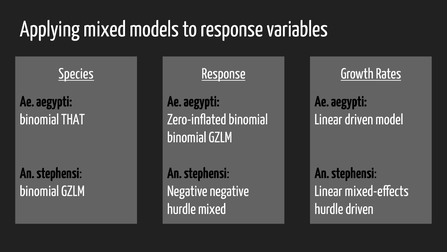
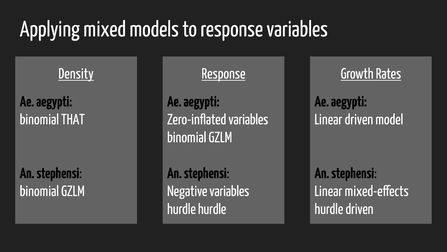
Species: Species -> Density (76, 73)
Zero-inflated binomial: binomial -> variables (248, 119)
Negative negative: negative -> variables (229, 191)
hurdle mixed: mixed -> hurdle (212, 209)
